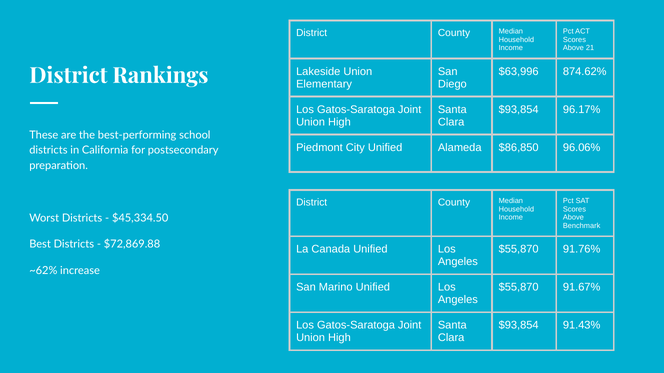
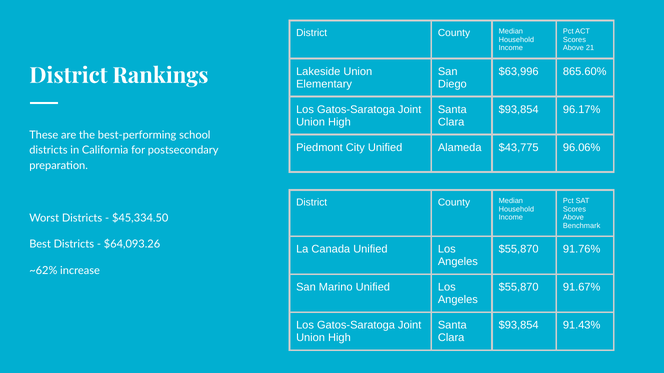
874.62%: 874.62% -> 865.60% (585, 72)
$86,850: $86,850 -> $43,775 (519, 148)
$72,869.88: $72,869.88 -> $64,093.26 (132, 245)
